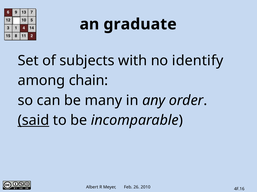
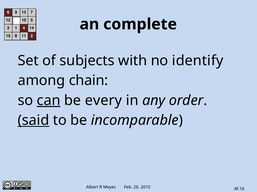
graduate: graduate -> complete (140, 24)
can underline: none -> present (49, 101)
many: many -> every (103, 101)
